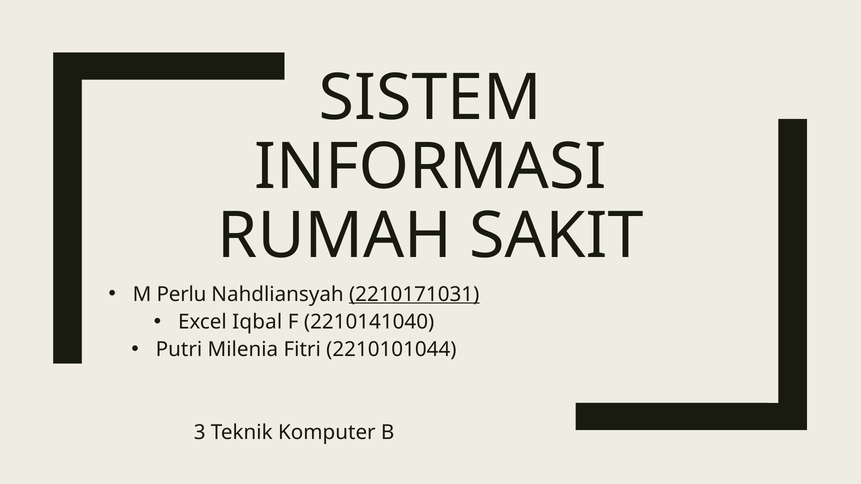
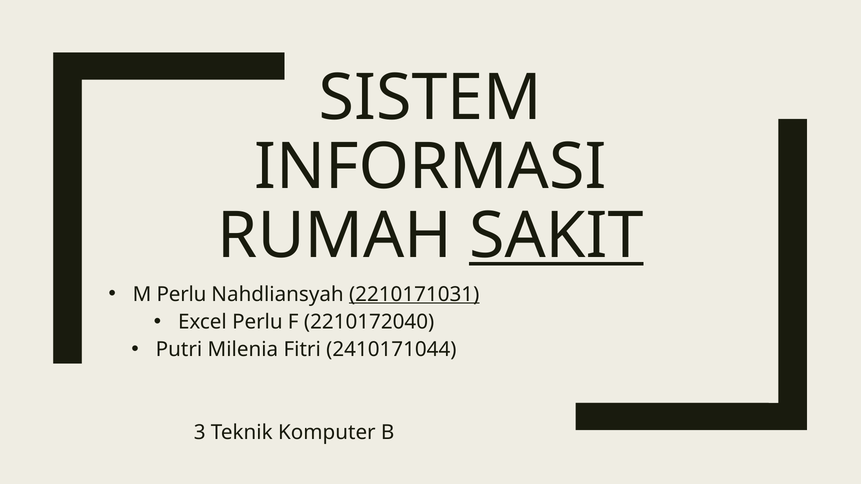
SAKIT underline: none -> present (556, 236)
Excel Iqbal: Iqbal -> Perlu (257, 322)
2210141040: 2210141040 -> 2210172040 (369, 322)
2210101044: 2210101044 -> 2410171044 (391, 350)
